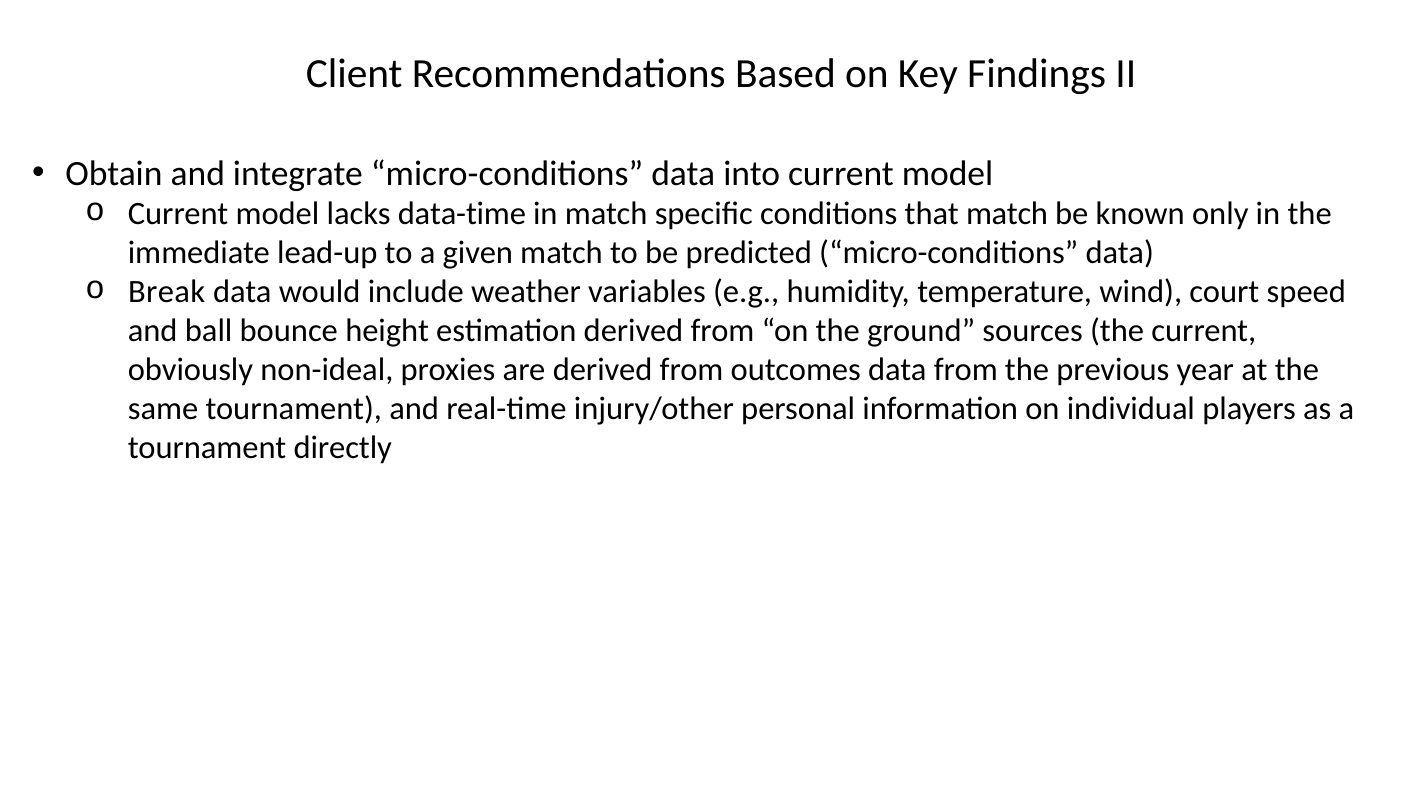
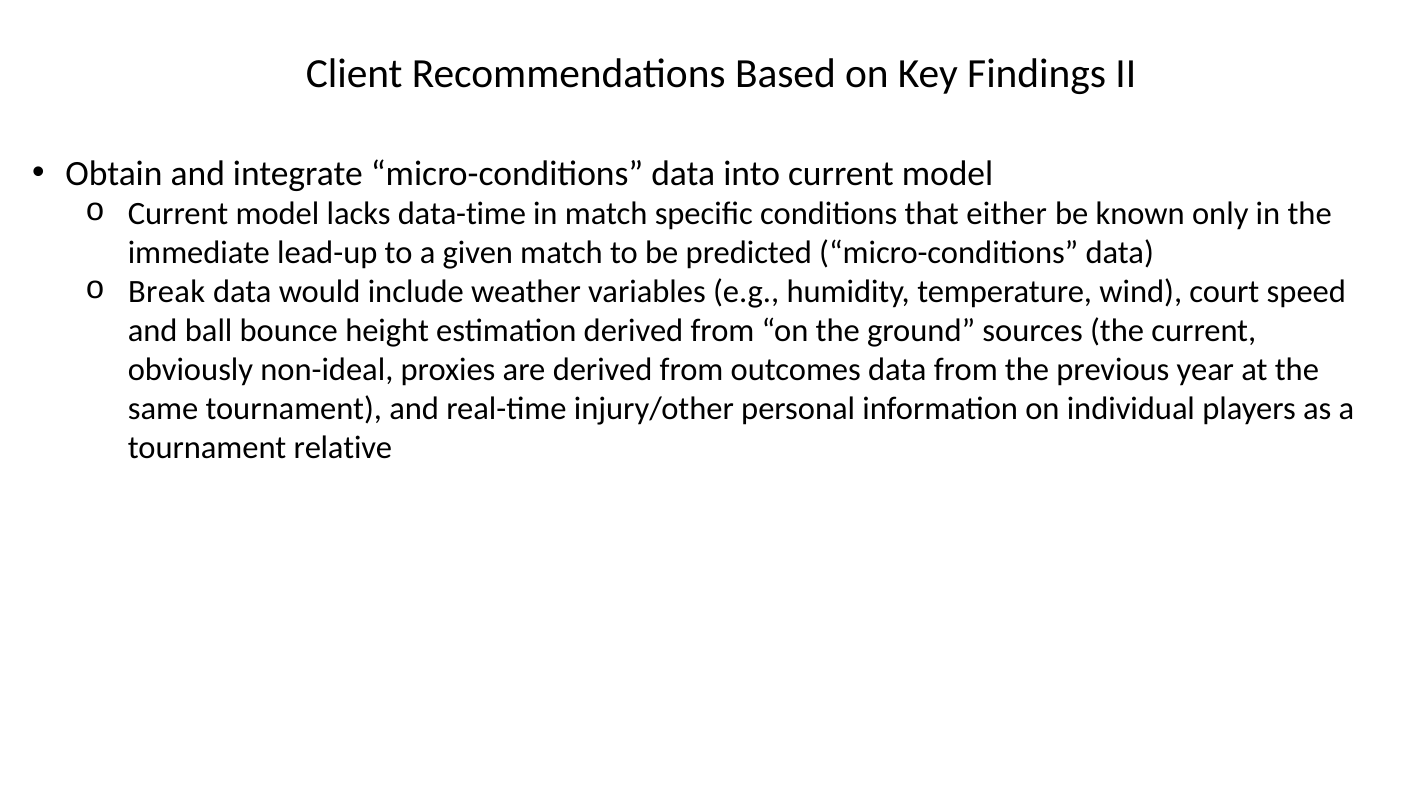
that match: match -> either (1007, 214)
directly: directly -> relative (343, 448)
